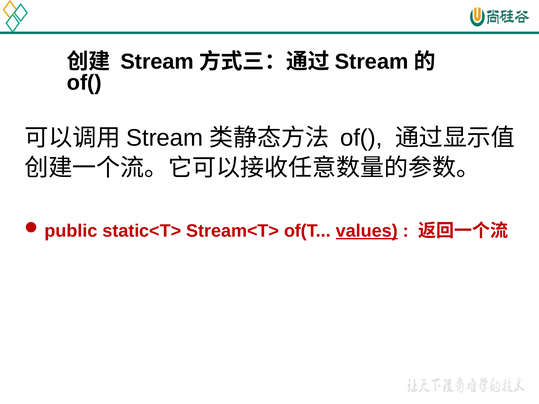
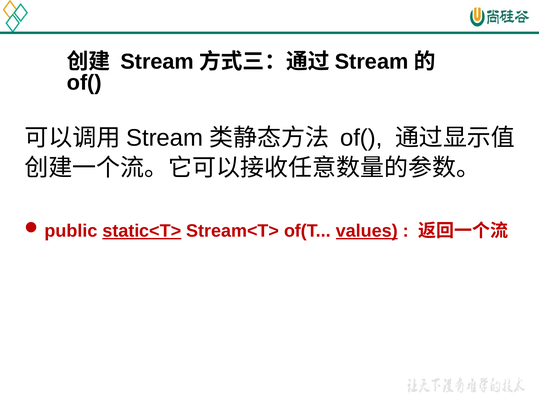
static<T> underline: none -> present (142, 231)
